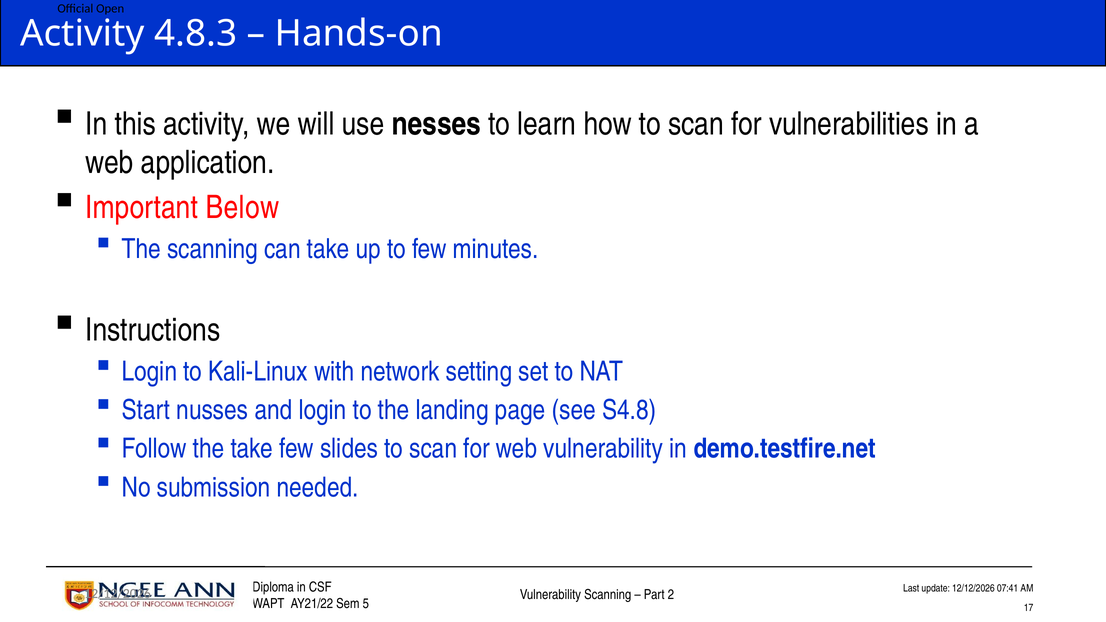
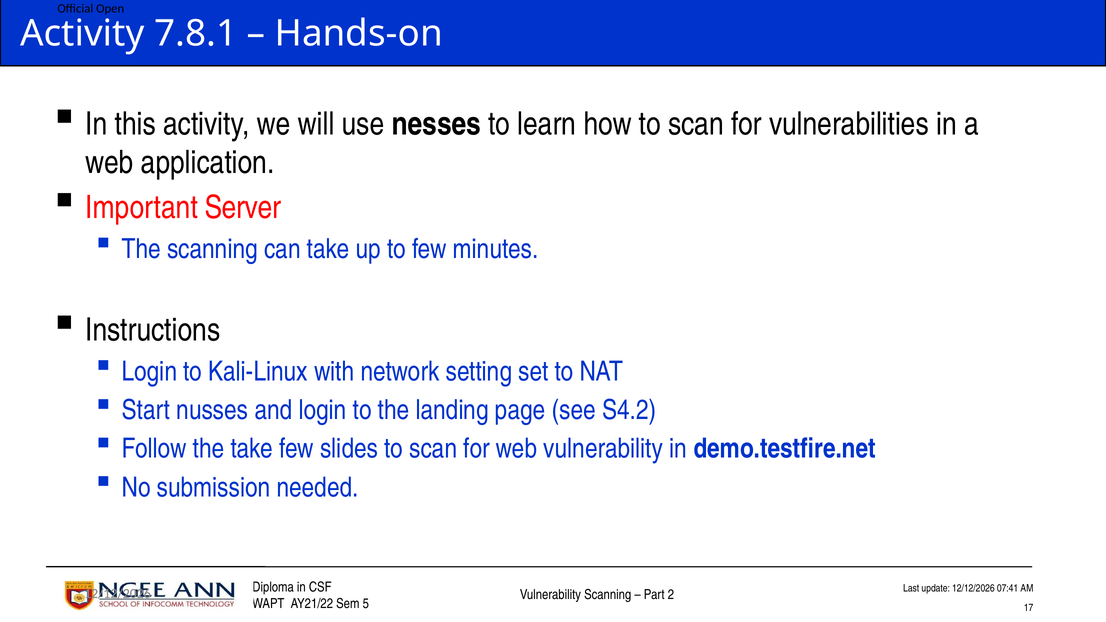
4.8.3: 4.8.3 -> 7.8.1 (196, 34)
Below: Below -> Server (243, 208)
S4.8: S4.8 -> S4.2 (629, 410)
